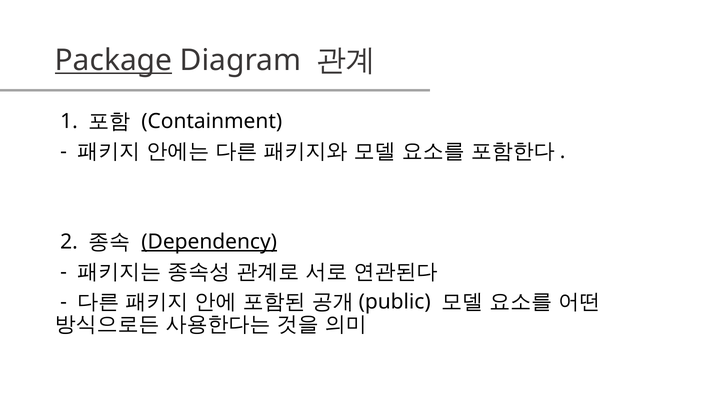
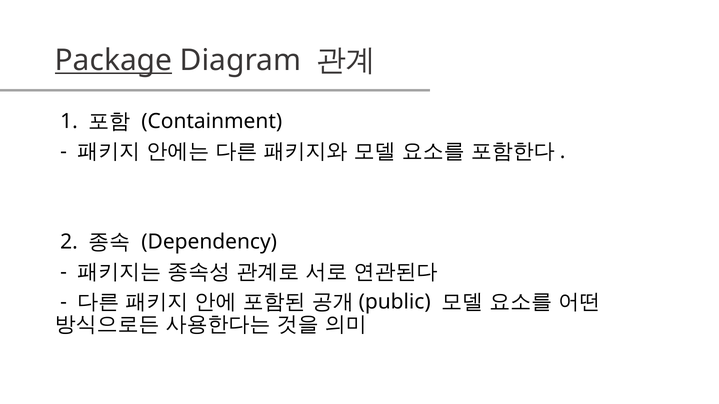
Dependency underline: present -> none (209, 242)
